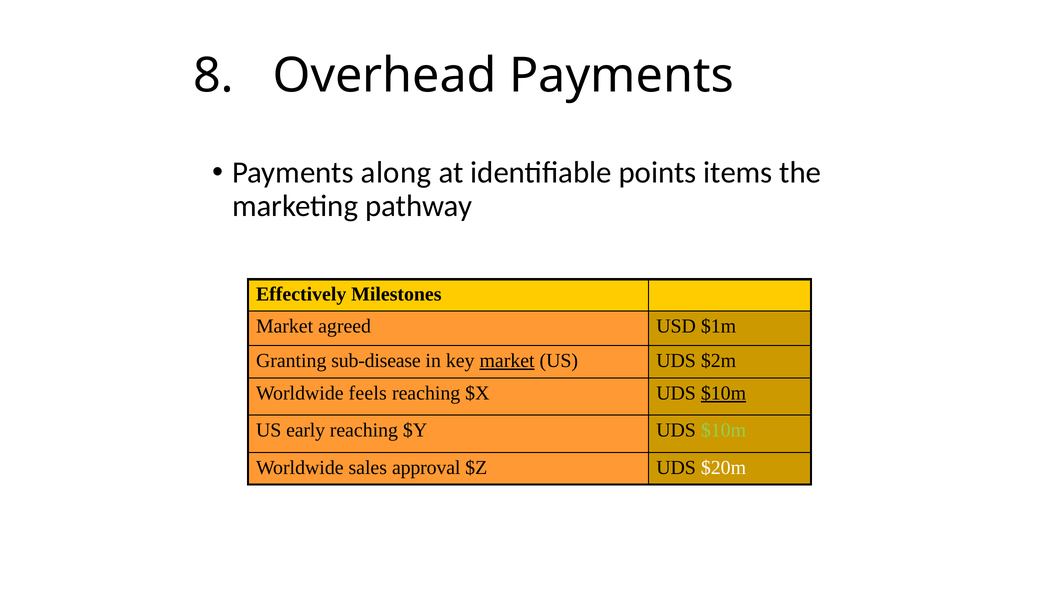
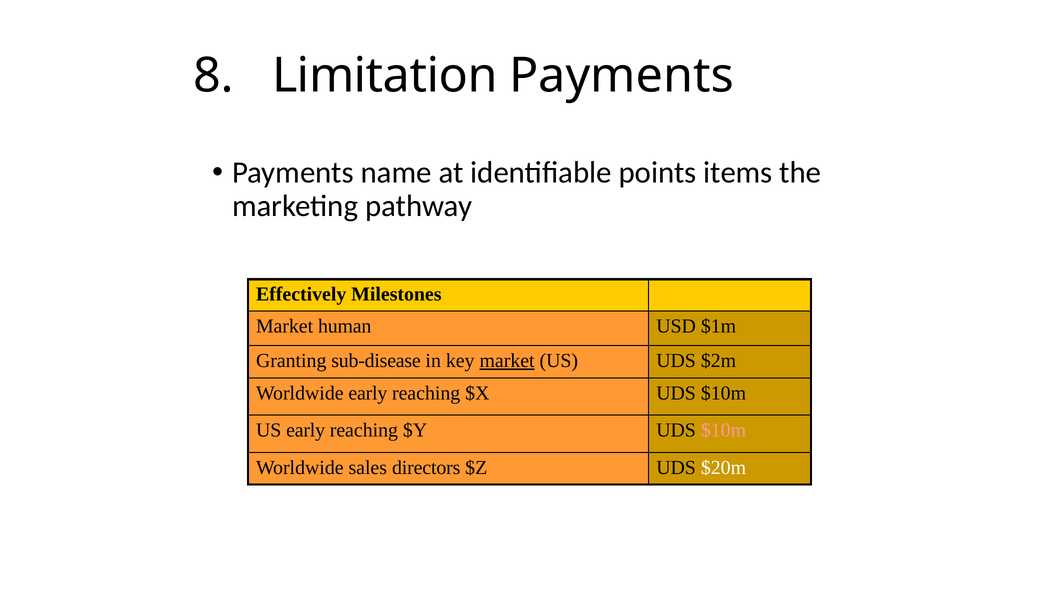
Overhead: Overhead -> Limitation (385, 76)
along: along -> name (396, 173)
agreed: agreed -> human (345, 326)
Worldwide feels: feels -> early (368, 393)
$10m underline: present -> none (723, 393)
$10m colour: light green -> pink (723, 430)
approval: approval -> directors (426, 468)
